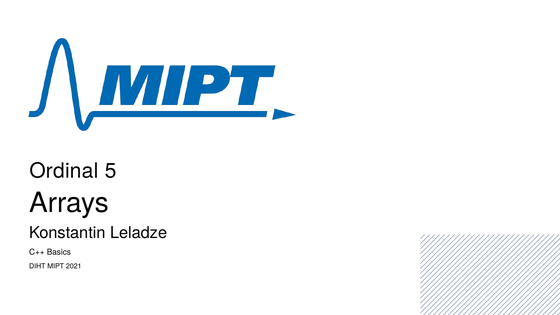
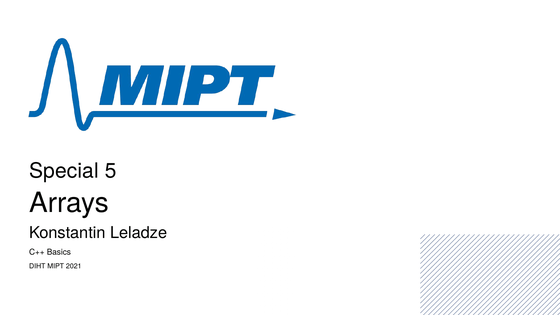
Ordinal: Ordinal -> Special (64, 171)
